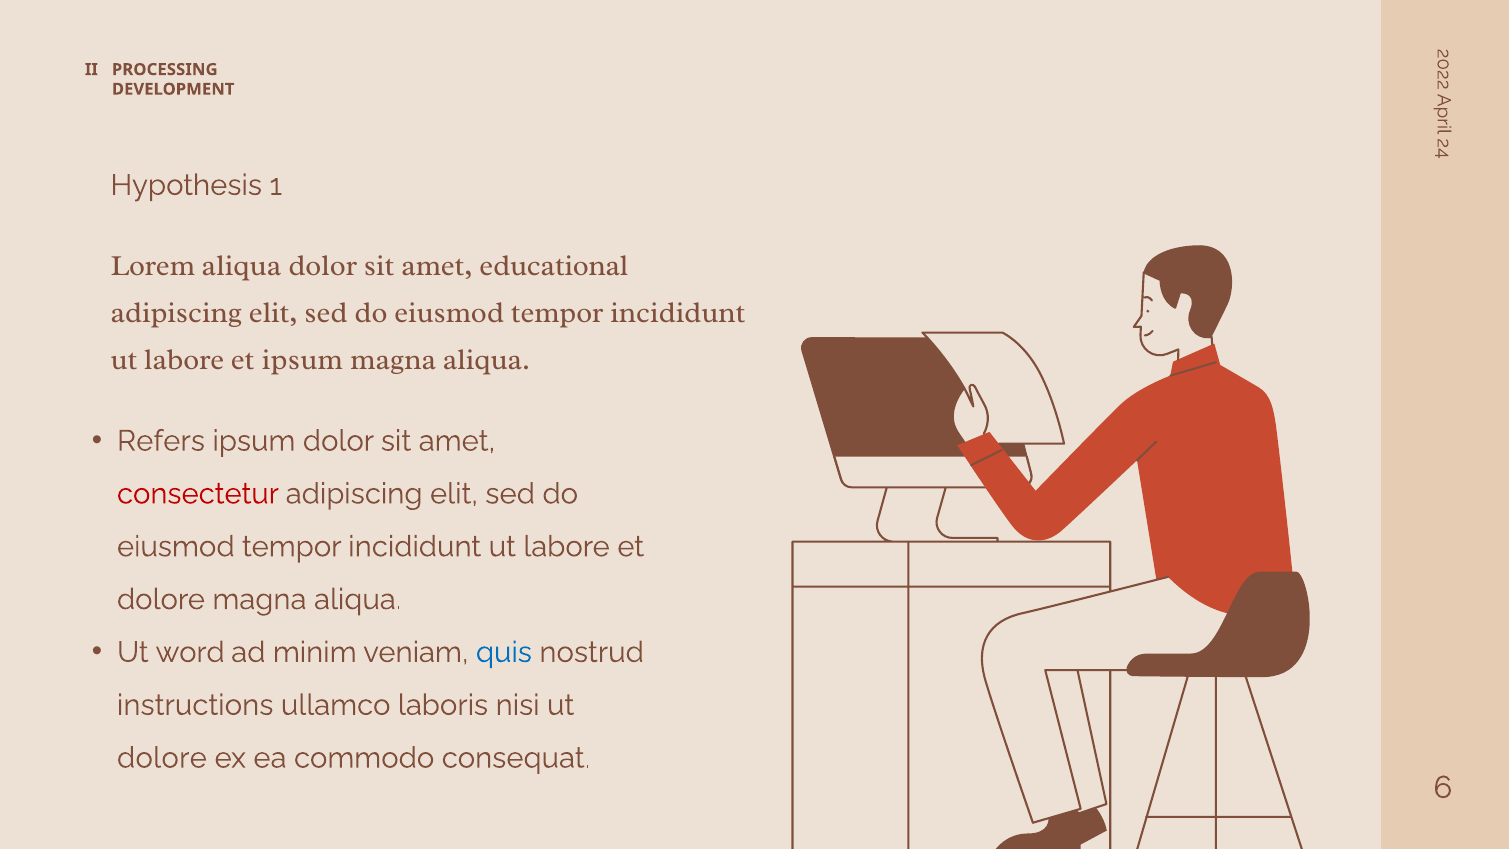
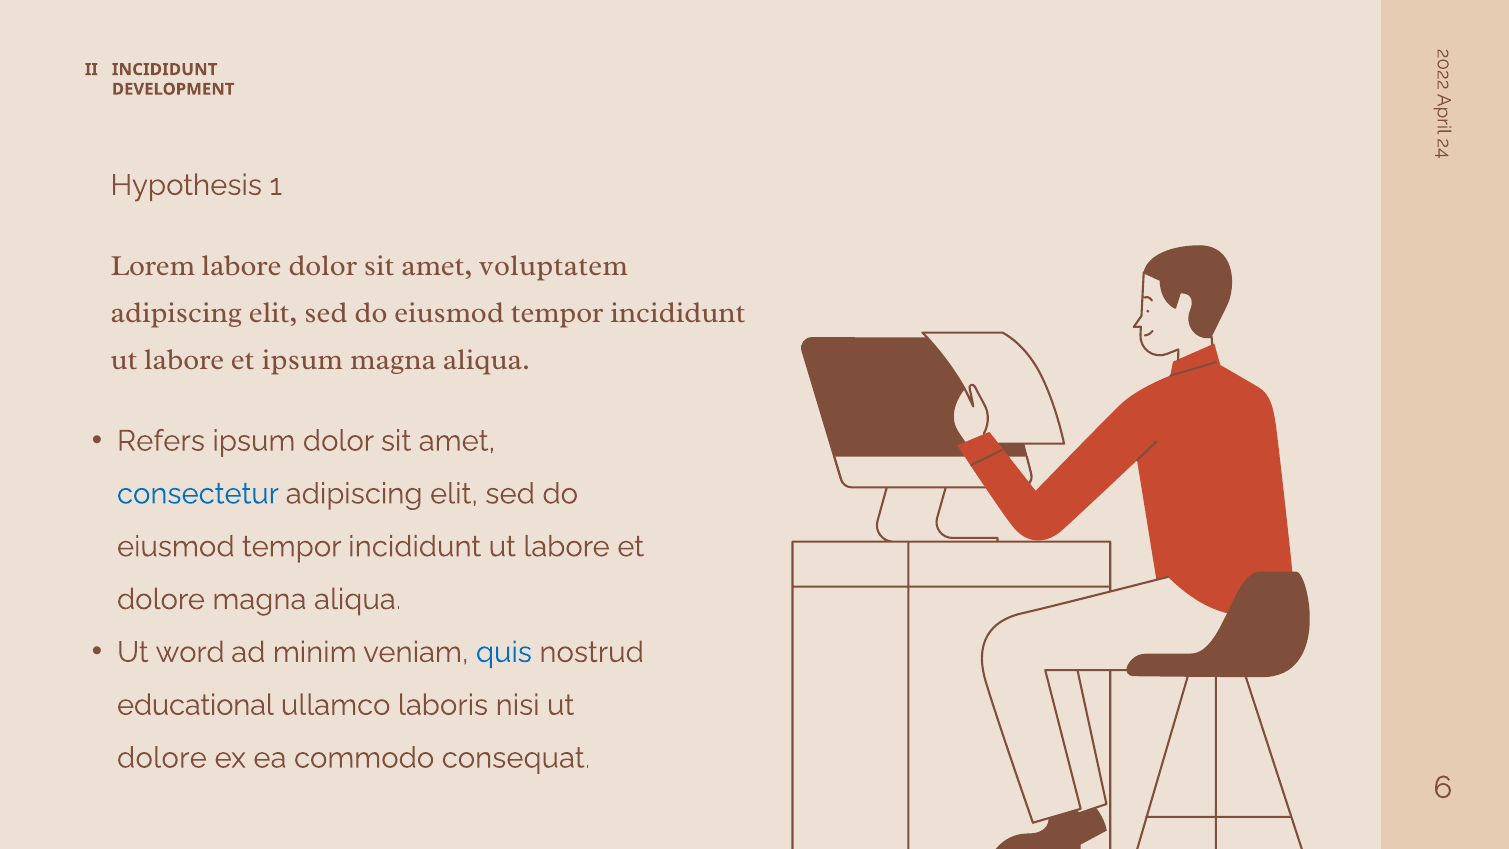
II PROCESSING: PROCESSING -> INCIDIDUNT (165, 70)
Lorem aliqua: aliqua -> labore (242, 266)
educational: educational -> voluptatem (554, 266)
consectetur colour: red -> blue (198, 494)
instructions: instructions -> educational (195, 705)
